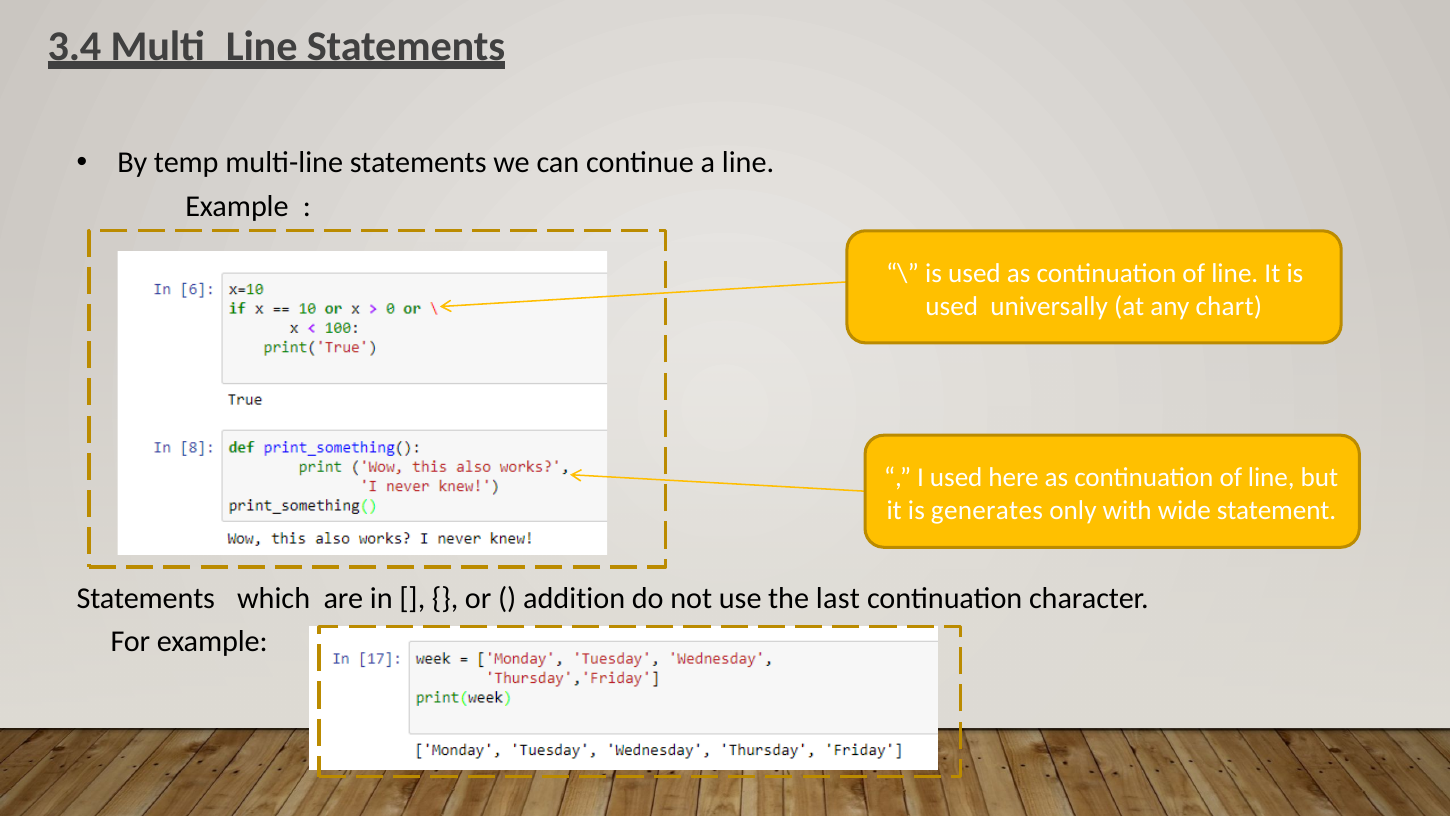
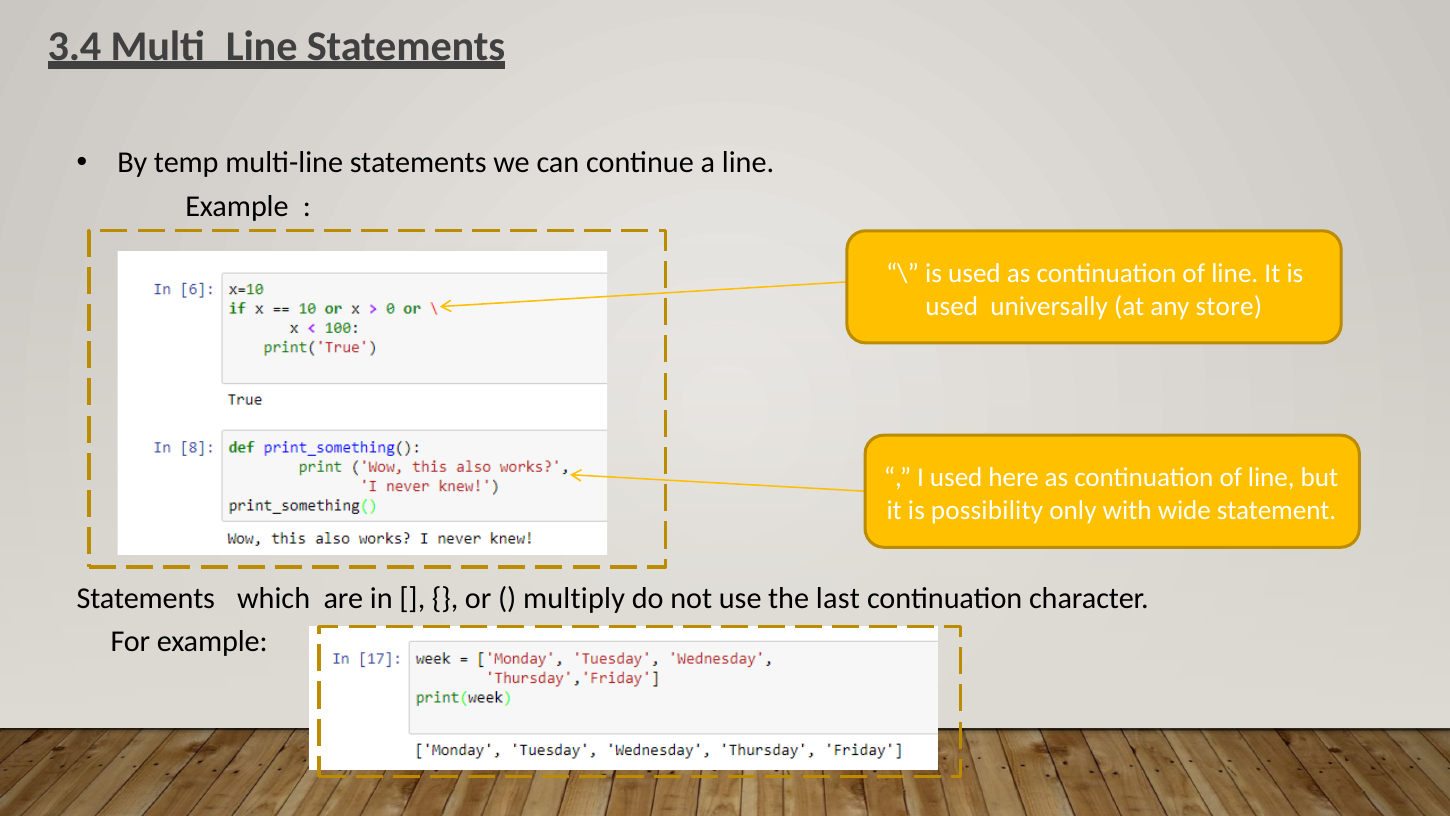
chart: chart -> store (1229, 306)
generates: generates -> possibility (987, 510)
addition: addition -> multiply (574, 598)
